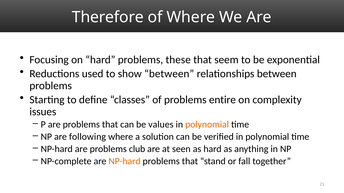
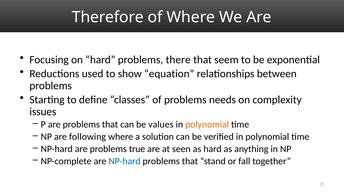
these: these -> there (178, 60)
show between: between -> equation (169, 74)
entire: entire -> needs (222, 100)
club: club -> true (137, 149)
NP-hard colour: orange -> blue (125, 162)
